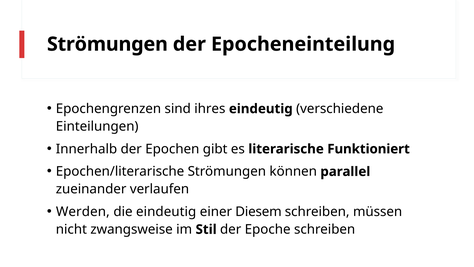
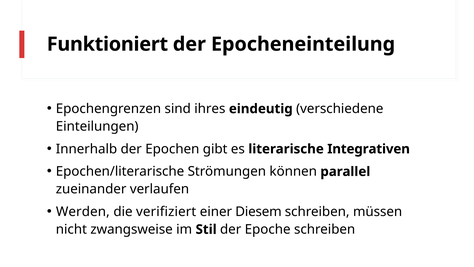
Strömungen: Strömungen -> Funktioniert (107, 44)
Funktioniert: Funktioniert -> Integrativen (369, 149)
die eindeutig: eindeutig -> verifiziert (166, 211)
